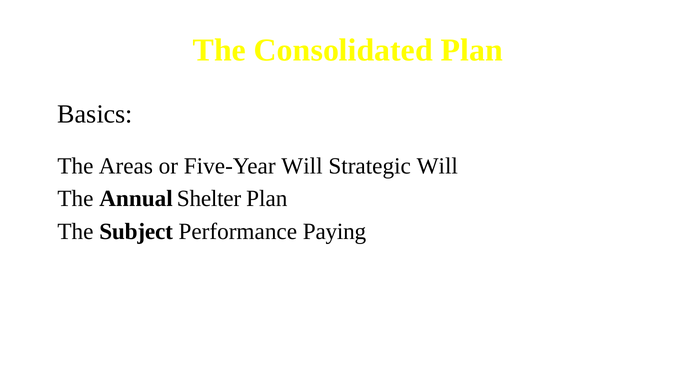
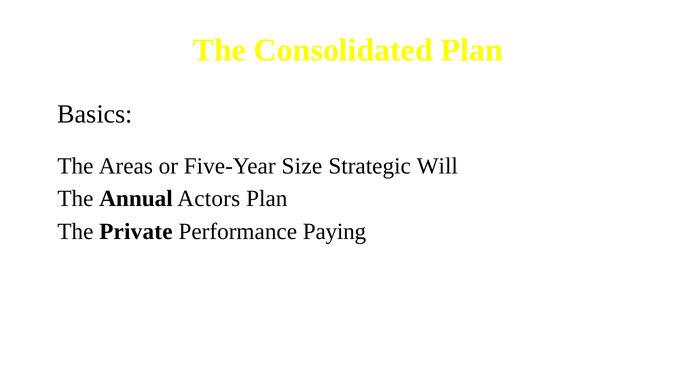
Five-Year Will: Will -> Size (302, 166)
Shelter: Shelter -> Actors (209, 199)
Subject: Subject -> Private (136, 231)
